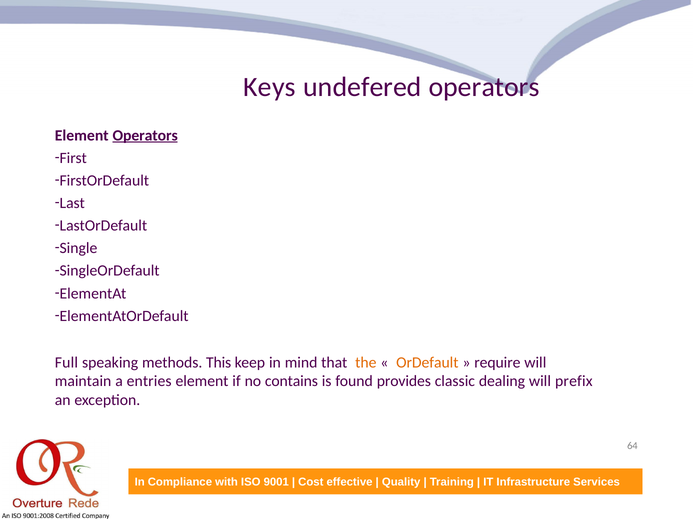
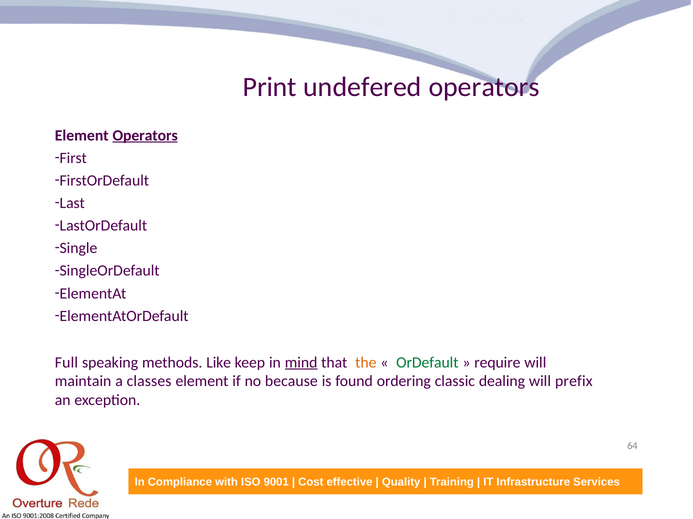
Keys: Keys -> Print (270, 87)
This: This -> Like (219, 363)
mind underline: none -> present (301, 363)
OrDefault colour: orange -> green (427, 363)
entries: entries -> classes (149, 382)
contains: contains -> because (291, 382)
provides: provides -> ordering (404, 382)
